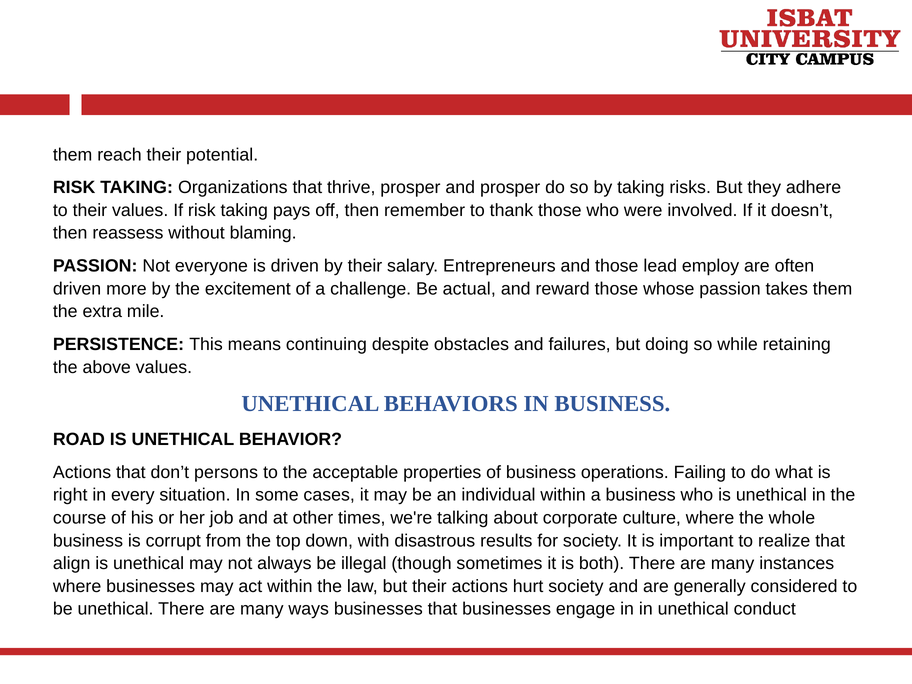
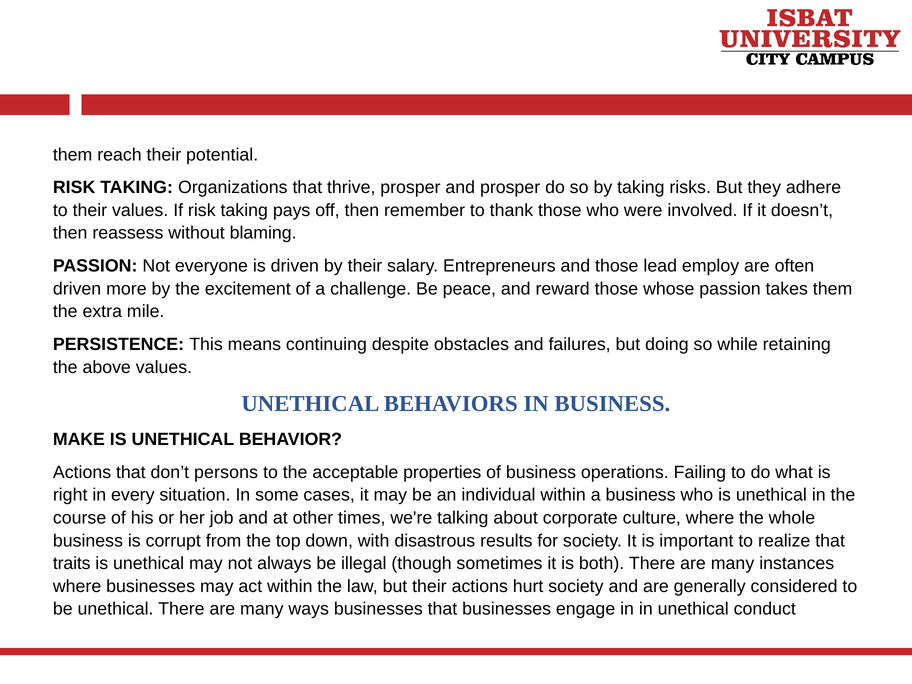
actual: actual -> peace (469, 289)
ROAD: ROAD -> MAKE (79, 439)
align: align -> traits (72, 563)
